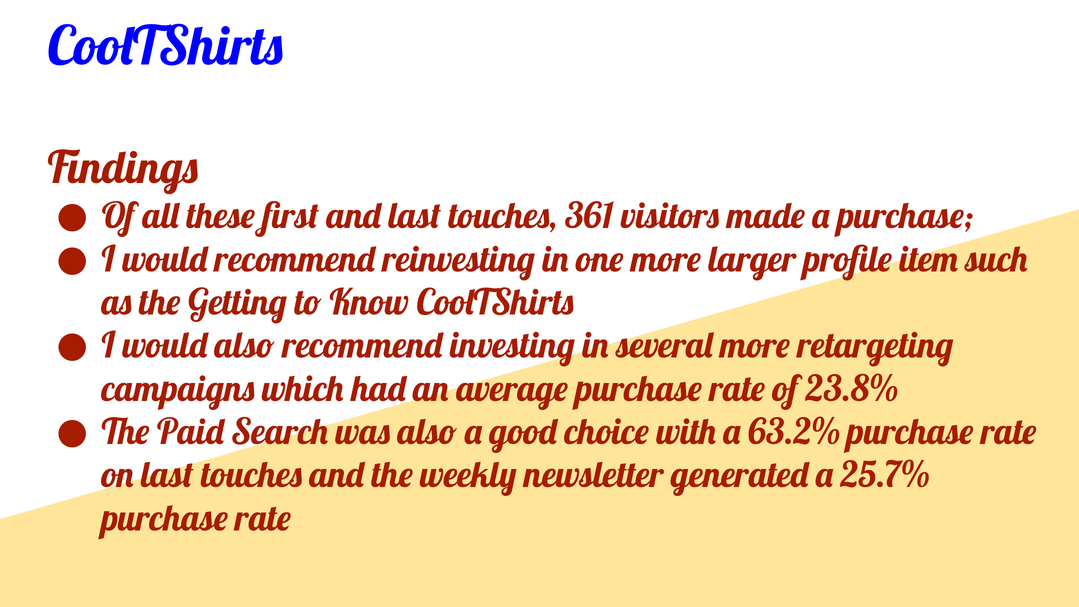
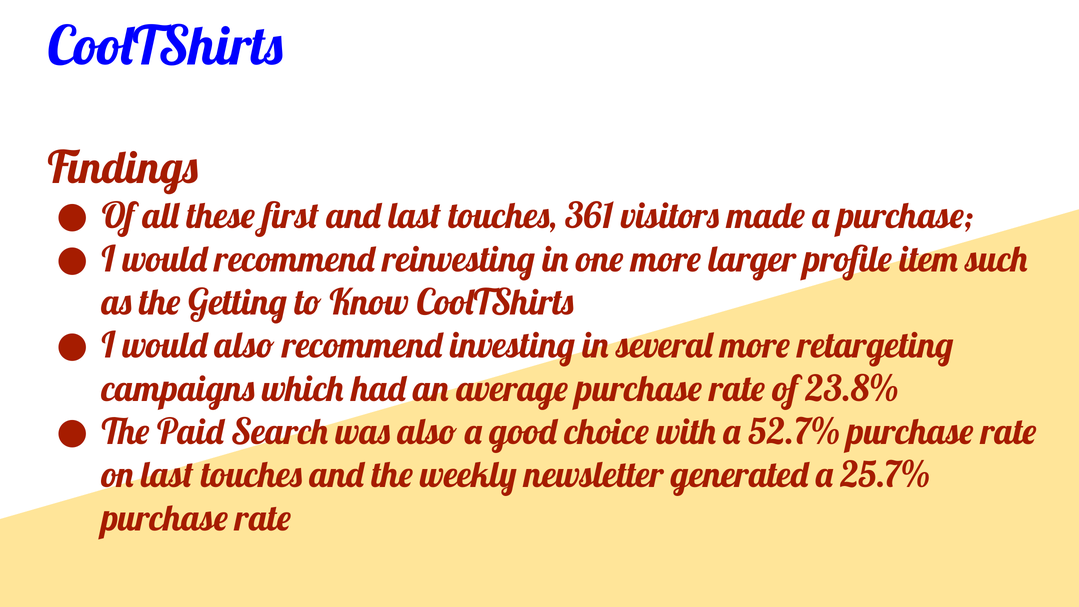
63.2%: 63.2% -> 52.7% (794, 432)
